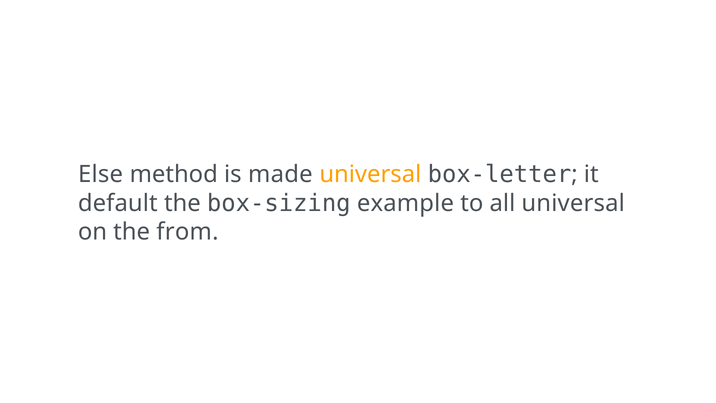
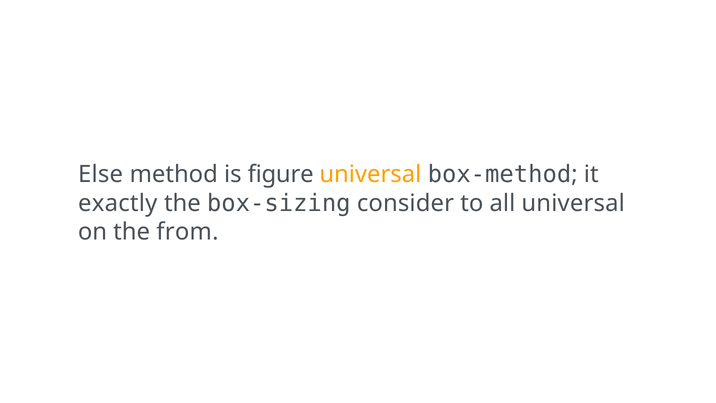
made: made -> figure (281, 174)
box-letter: box-letter -> box-method (499, 174)
default: default -> exactly (118, 203)
example: example -> consider (405, 203)
